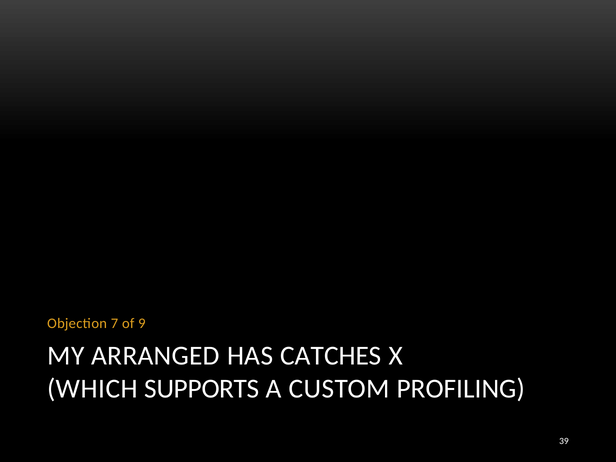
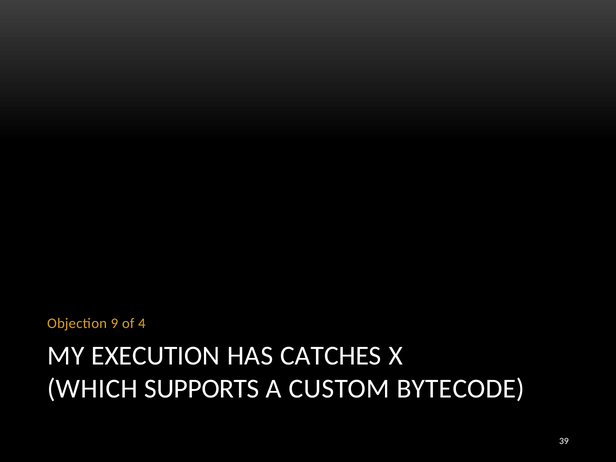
7: 7 -> 9 (115, 323)
9: 9 -> 4 (142, 323)
ARRANGED: ARRANGED -> EXECUTION (156, 356)
PROFILING: PROFILING -> BYTECODE (461, 389)
